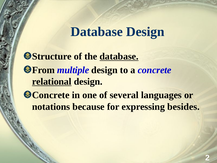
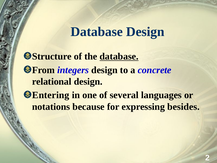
multiple: multiple -> integers (73, 70)
relational underline: present -> none (52, 81)
Concrete: Concrete -> Entering (51, 95)
